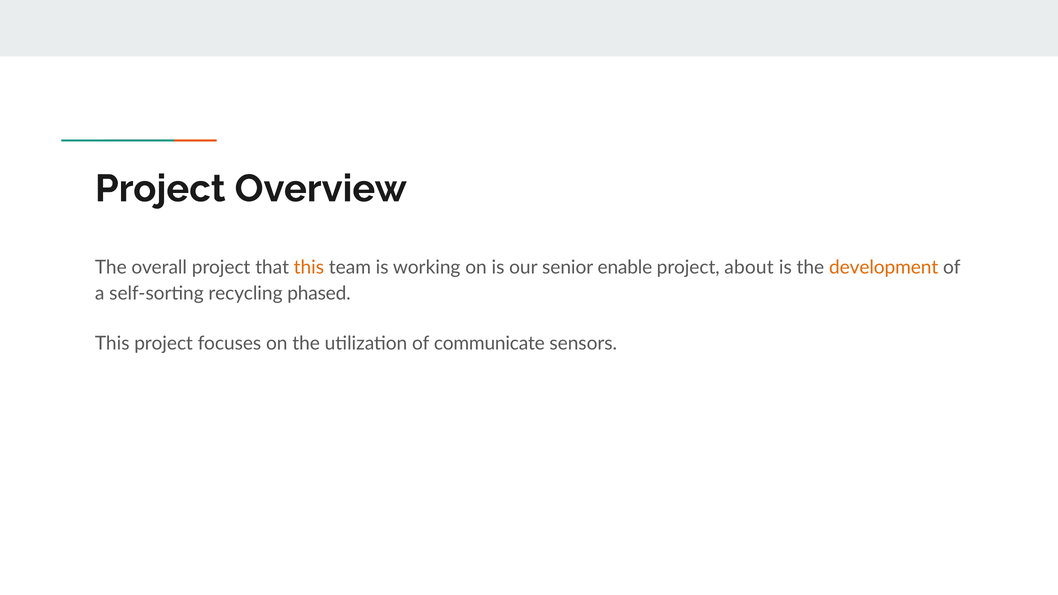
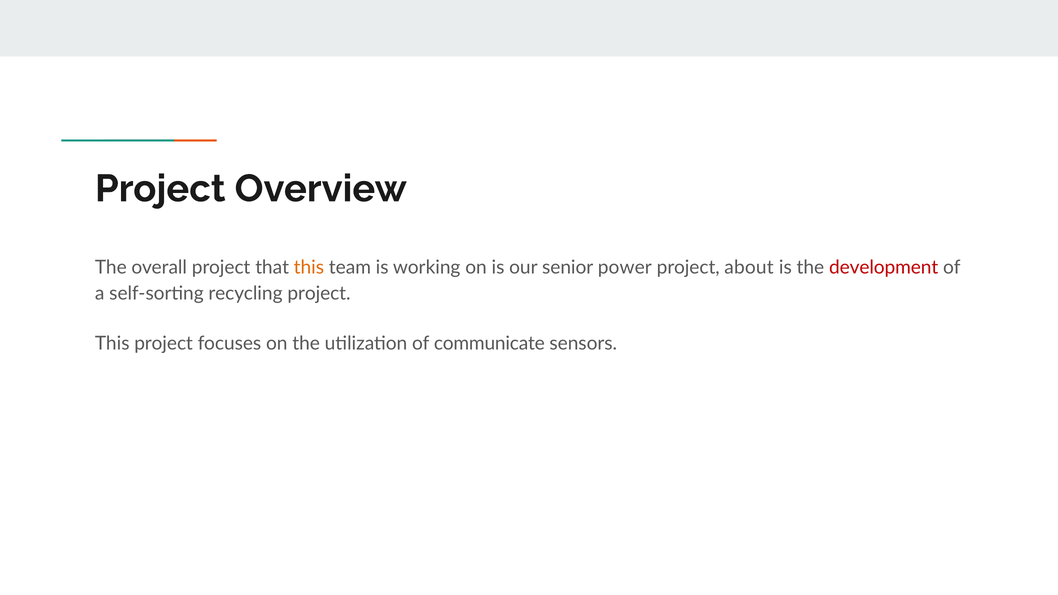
enable: enable -> power (625, 267)
development colour: orange -> red (884, 267)
recycling phased: phased -> project (319, 294)
